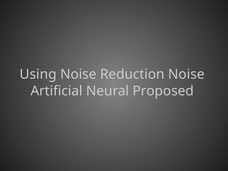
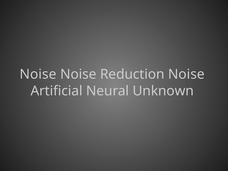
Using: Using -> Noise (38, 74)
Proposed: Proposed -> Unknown (163, 91)
